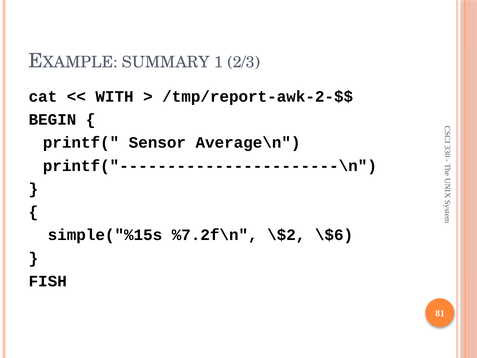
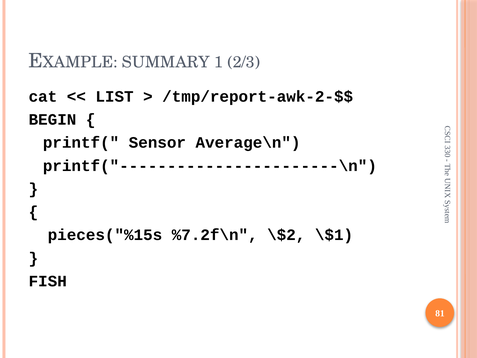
WITH: WITH -> LIST (115, 97)
simple("%15s: simple("%15s -> pieces("%15s (105, 235)
\$6: \$6 -> \$1 (334, 235)
